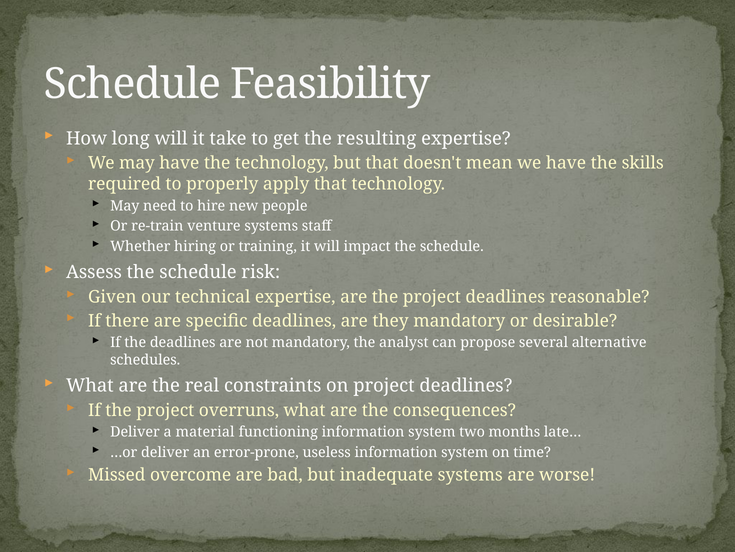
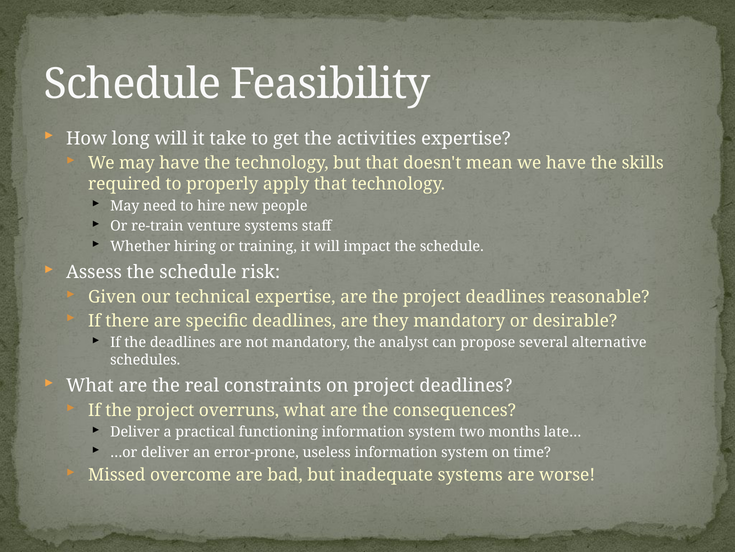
resulting: resulting -> activities (377, 138)
material: material -> practical (205, 432)
